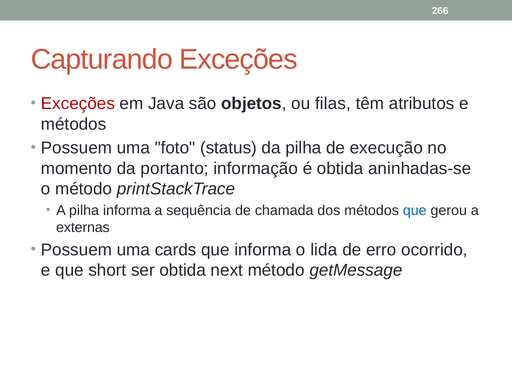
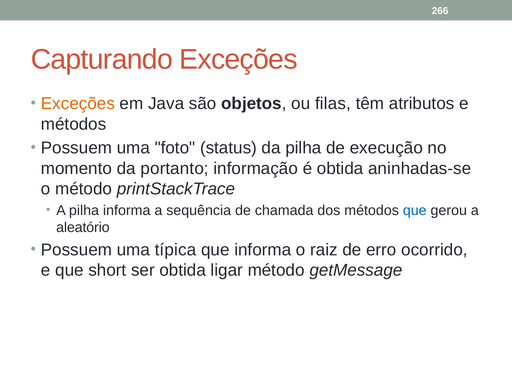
Exceções colour: red -> orange (78, 104)
externas: externas -> aleatório (83, 227)
cards: cards -> típica (175, 250)
lida: lida -> raiz (324, 250)
next: next -> ligar (227, 270)
